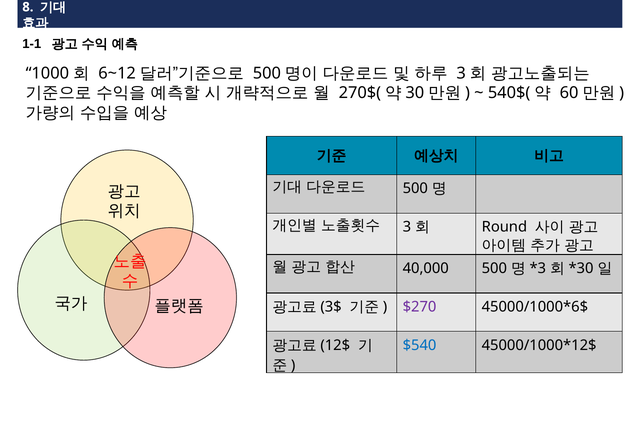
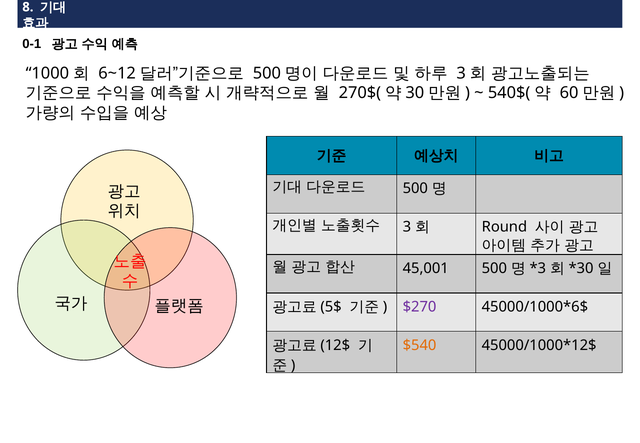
1-1: 1-1 -> 0-1 (32, 44)
40,000: 40,000 -> 45,001 (426, 268)
3$: 3$ -> 5$ (331, 307)
$540 colour: blue -> orange (420, 345)
